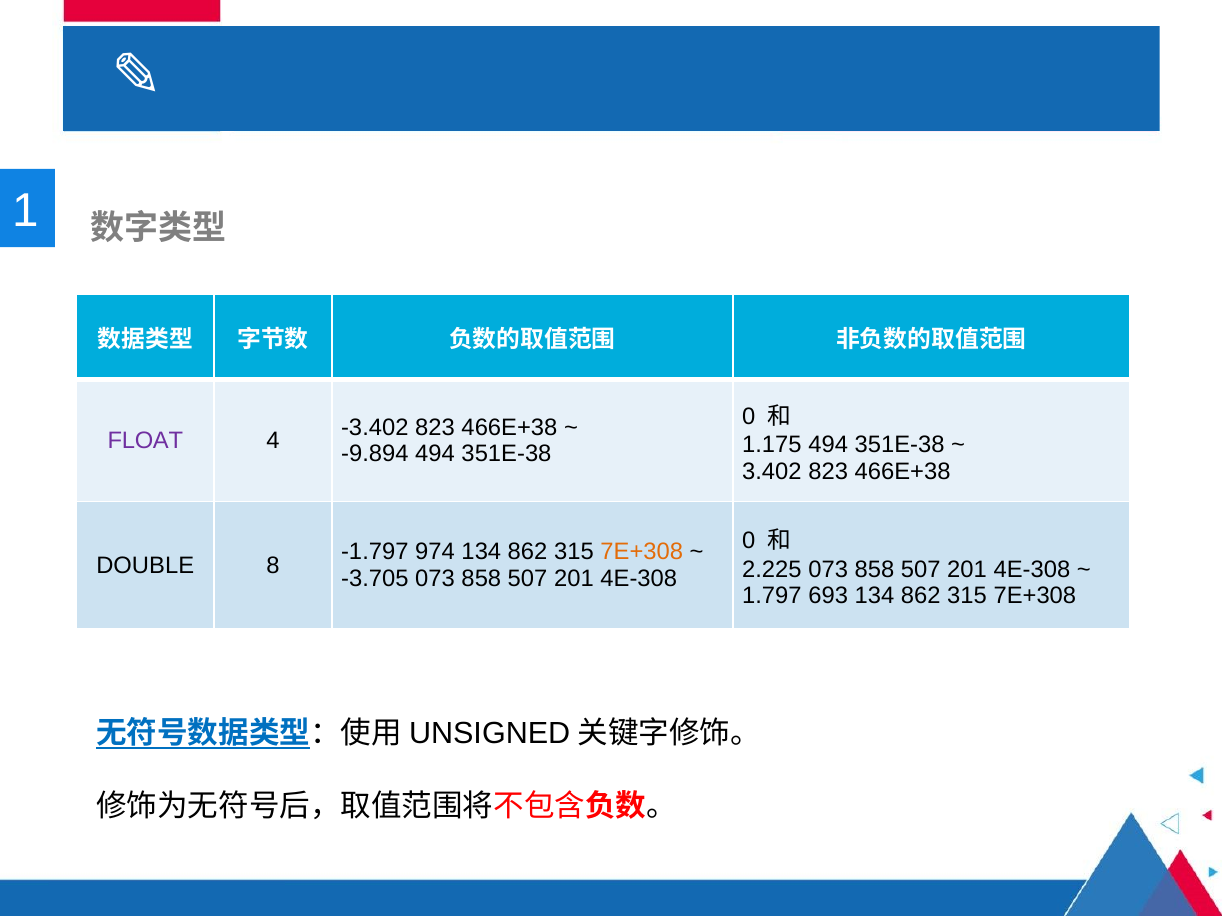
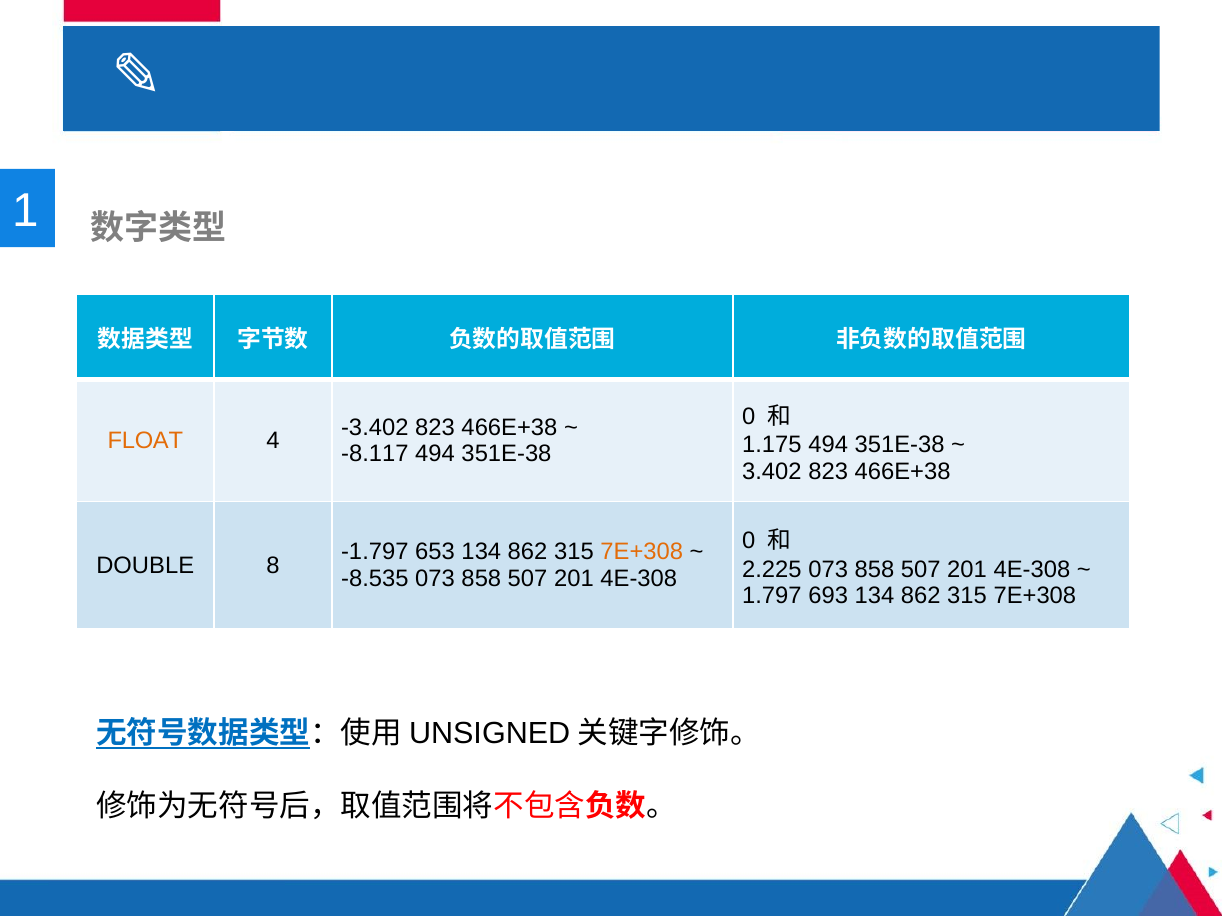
FLOAT colour: purple -> orange (145, 441)
-9.894: -9.894 -> -8.117 (375, 454)
974: 974 -> 653 (435, 552)
-3.705: -3.705 -> -8.535 (375, 579)
